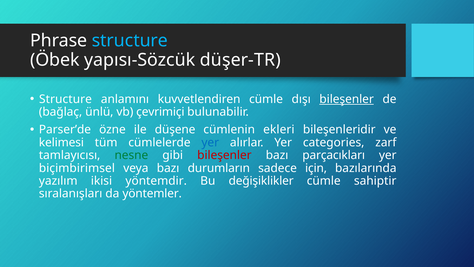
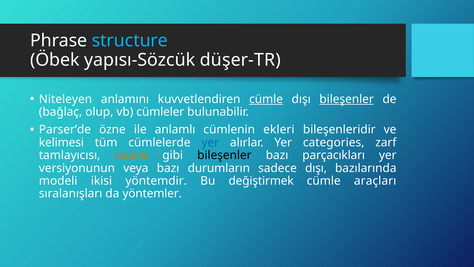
Structure: Structure -> Niteleyen (66, 99)
cümle underline: none -> present (266, 99)
ünlü: ünlü -> olup (99, 112)
çevrimiçi: çevrimiçi -> cümleler (160, 112)
düşene: düşene -> anlamlı (175, 129)
nesne colour: green -> orange (131, 155)
bileşenler colour: red -> black (224, 155)
biçimbirimsel: biçimbirimsel -> versiyonunun (77, 168)
sadece için: için -> dışı (316, 168)
yazılım: yazılım -> modeli (58, 181)
değişiklikler: değişiklikler -> değiştirmek (261, 181)
sahiptir: sahiptir -> araçları (375, 181)
